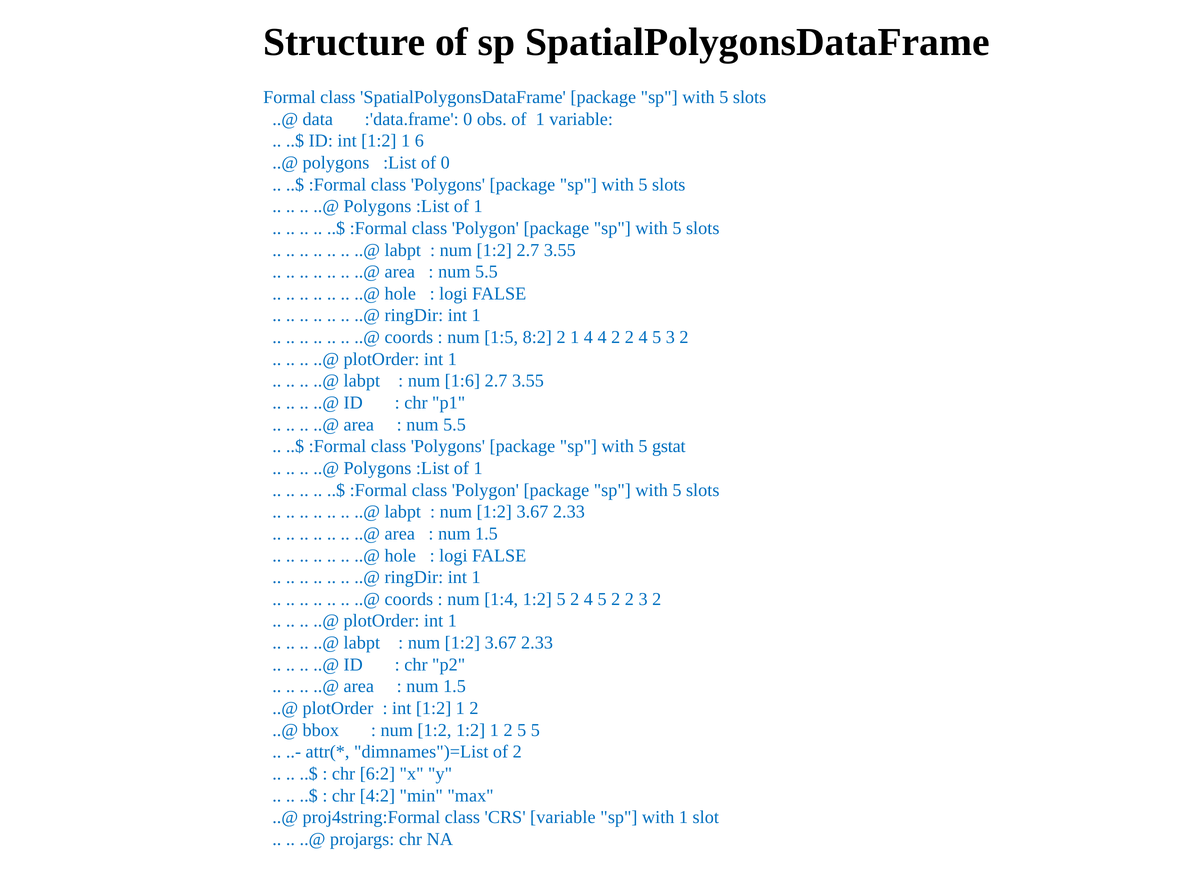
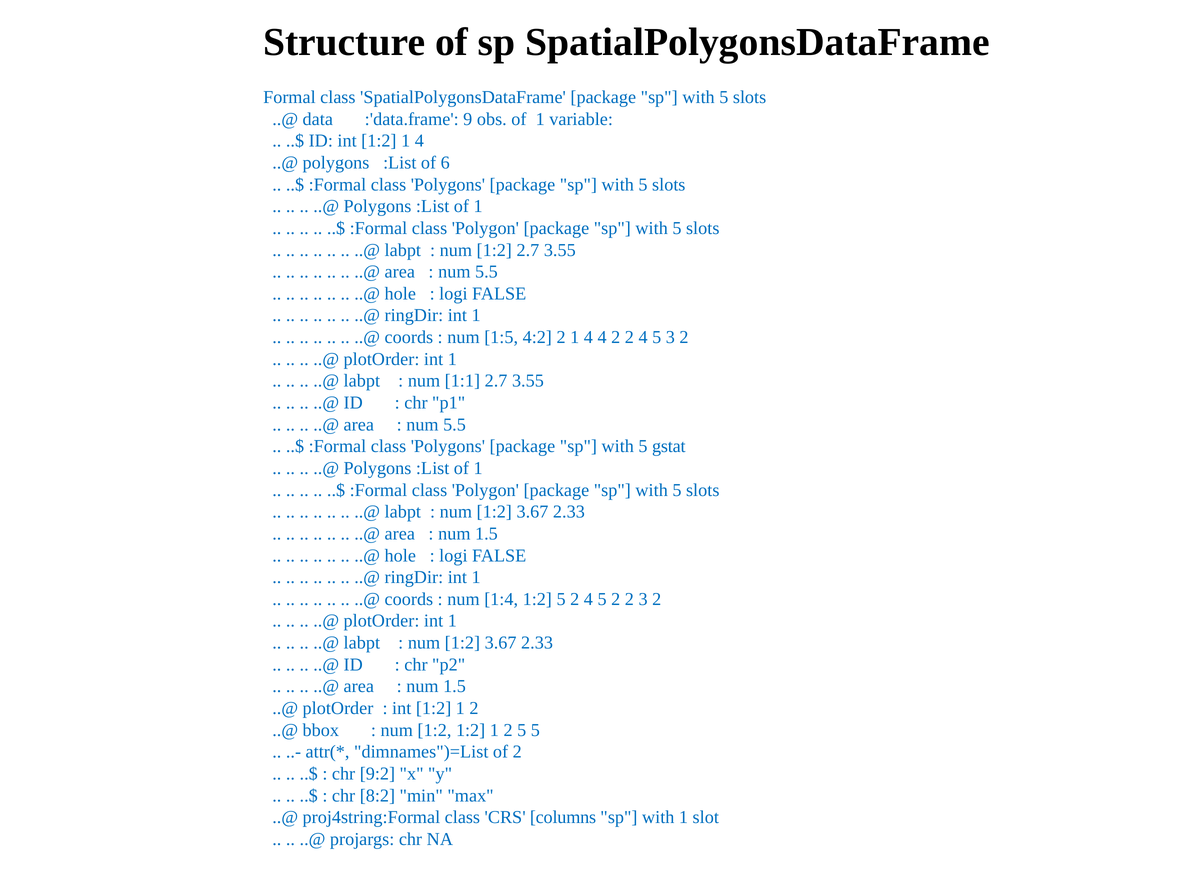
:'data.frame 0: 0 -> 9 (468, 119)
1:2 1 6: 6 -> 4 (419, 141)
of 0: 0 -> 6 (445, 163)
8:2: 8:2 -> 4:2 (537, 337)
1:6: 1:6 -> 1:1 (462, 381)
6:2: 6:2 -> 9:2 (377, 774)
4:2: 4:2 -> 8:2 (377, 795)
CRS variable: variable -> columns (563, 817)
